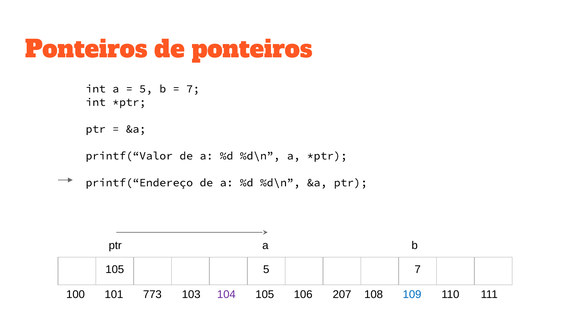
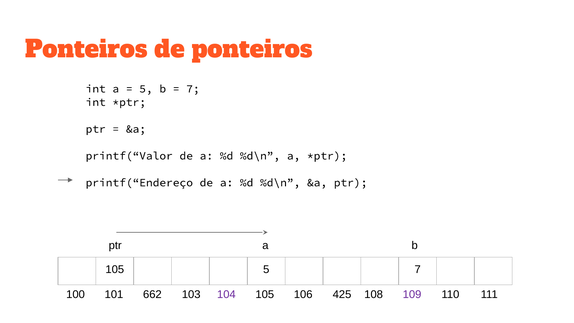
773: 773 -> 662 (152, 294)
207: 207 -> 425 (342, 294)
109 colour: blue -> purple (412, 294)
